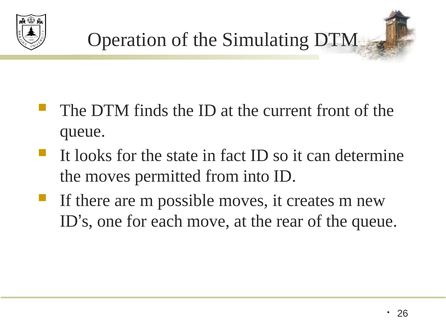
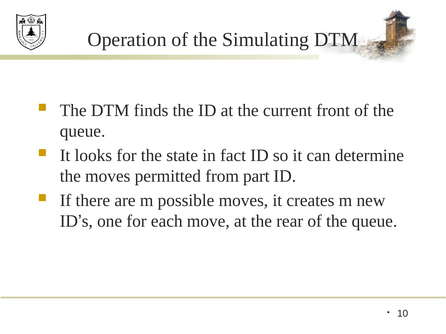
into: into -> part (256, 176)
26: 26 -> 10 (403, 314)
